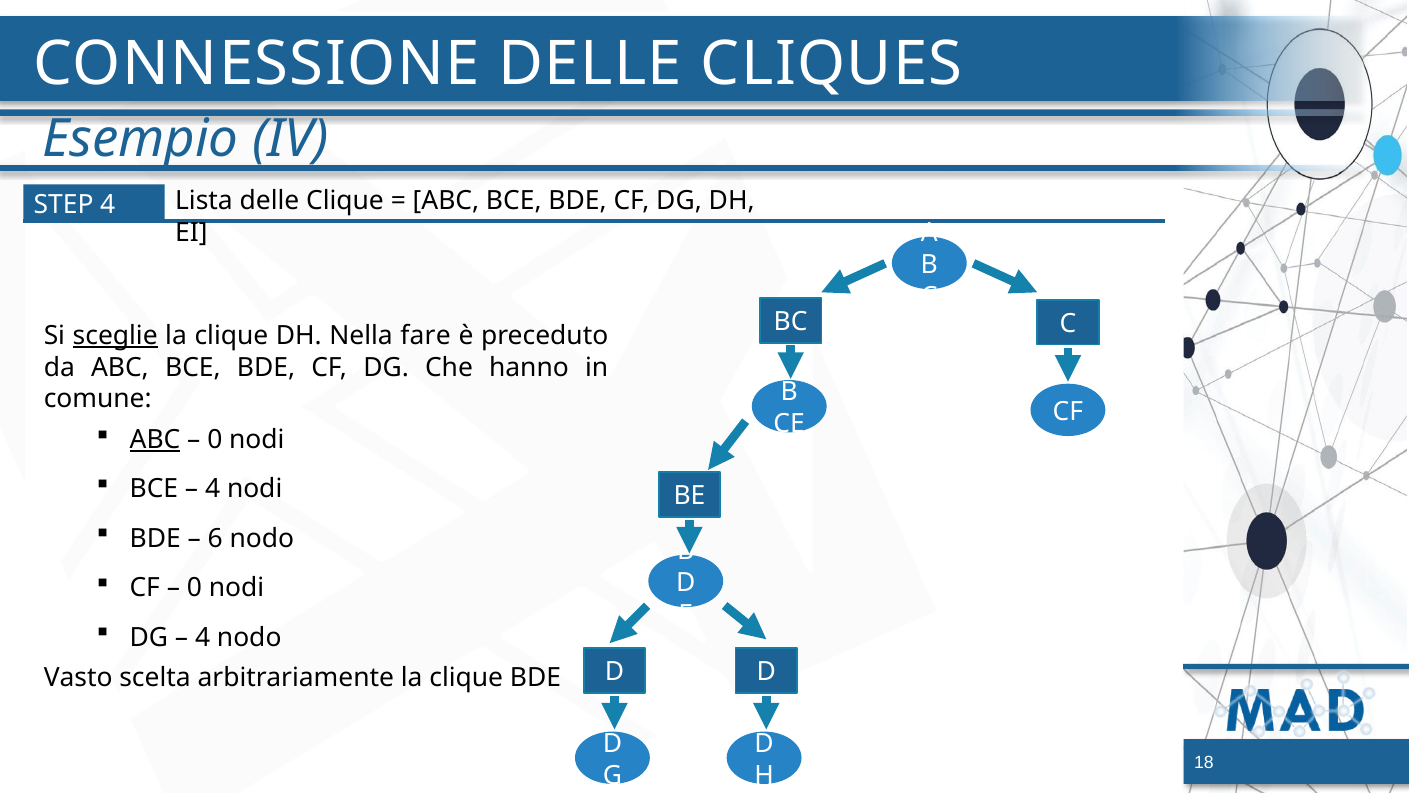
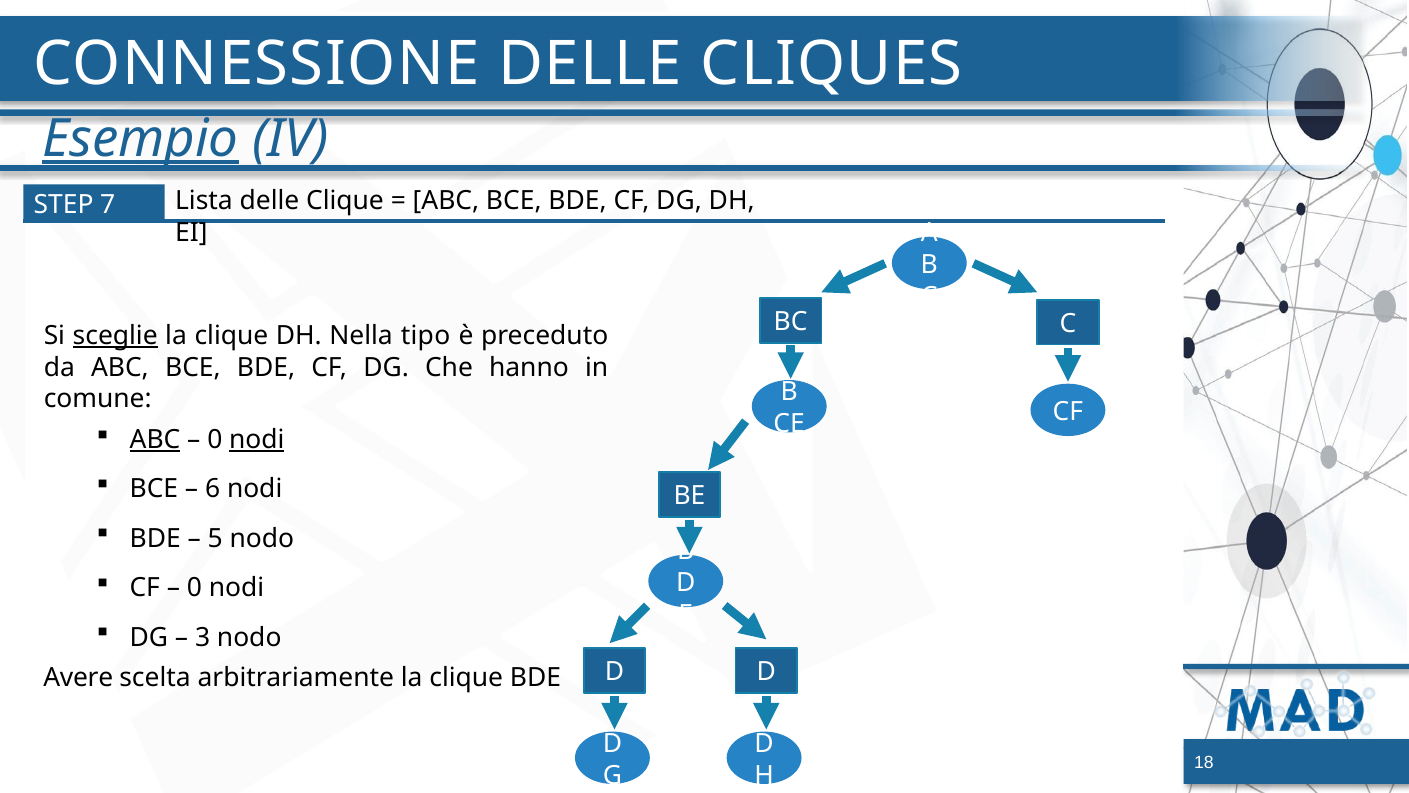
Esempio underline: none -> present (140, 139)
STEP 4: 4 -> 7 (108, 204)
fare: fare -> tipo (426, 336)
nodi underline: none -> present (257, 440)
4: 4 -> 6 (213, 489)
6: 6 -> 5 (215, 538)
4: 4 -> 3 (203, 637)
Vasto: Vasto -> Avere (78, 677)
